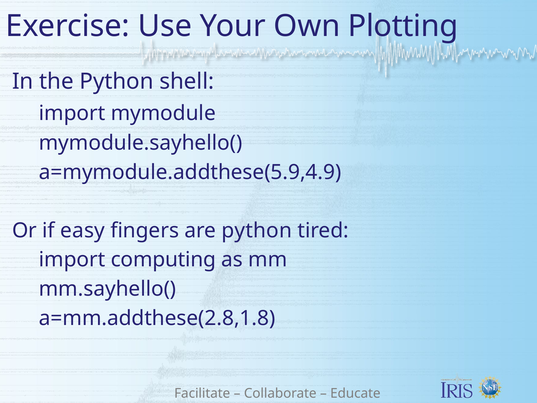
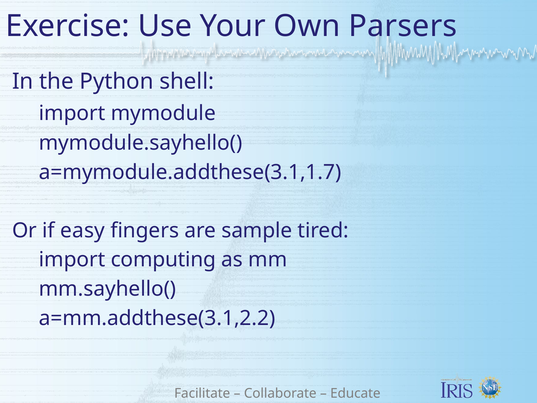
Plotting: Plotting -> Parsers (403, 26)
a=mymodule.addthese(5.9,4.9: a=mymodule.addthese(5.9,4.9 -> a=mymodule.addthese(3.1,1.7 (190, 172)
are python: python -> sample (257, 230)
a=mm.addthese(2.8,1.8: a=mm.addthese(2.8,1.8 -> a=mm.addthese(3.1,2.2 (157, 318)
